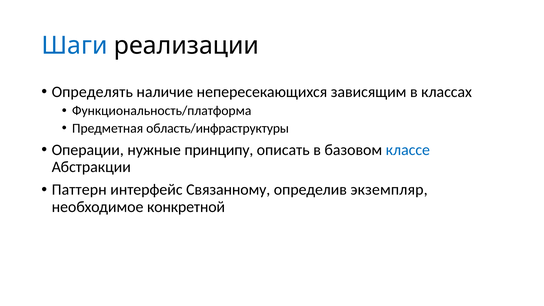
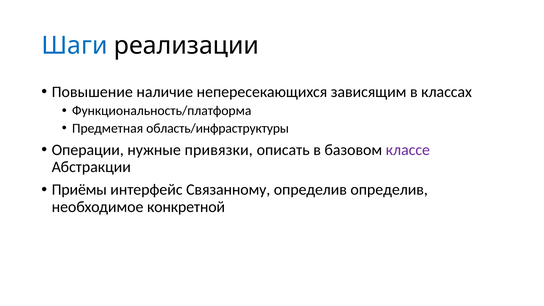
Определять: Определять -> Повышение (92, 92)
принципу: принципу -> привязки (219, 150)
классе colour: blue -> purple (408, 150)
Паттерн: Паттерн -> Приёмы (79, 190)
определив экземпляр: экземпляр -> определив (389, 190)
